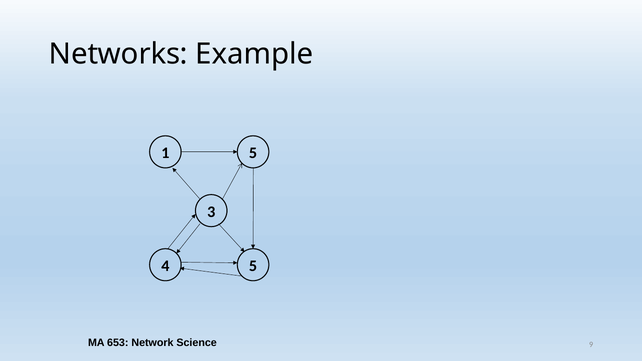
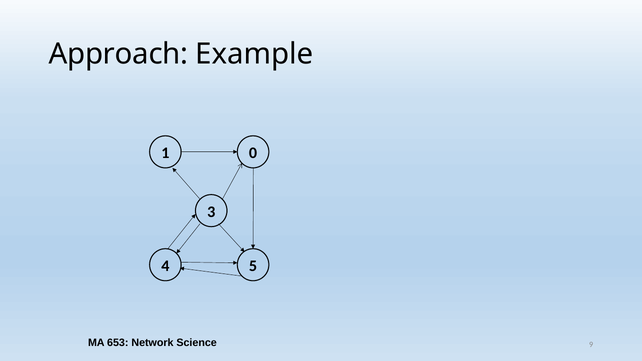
Networks: Networks -> Approach (118, 54)
1 5: 5 -> 0 (253, 153)
